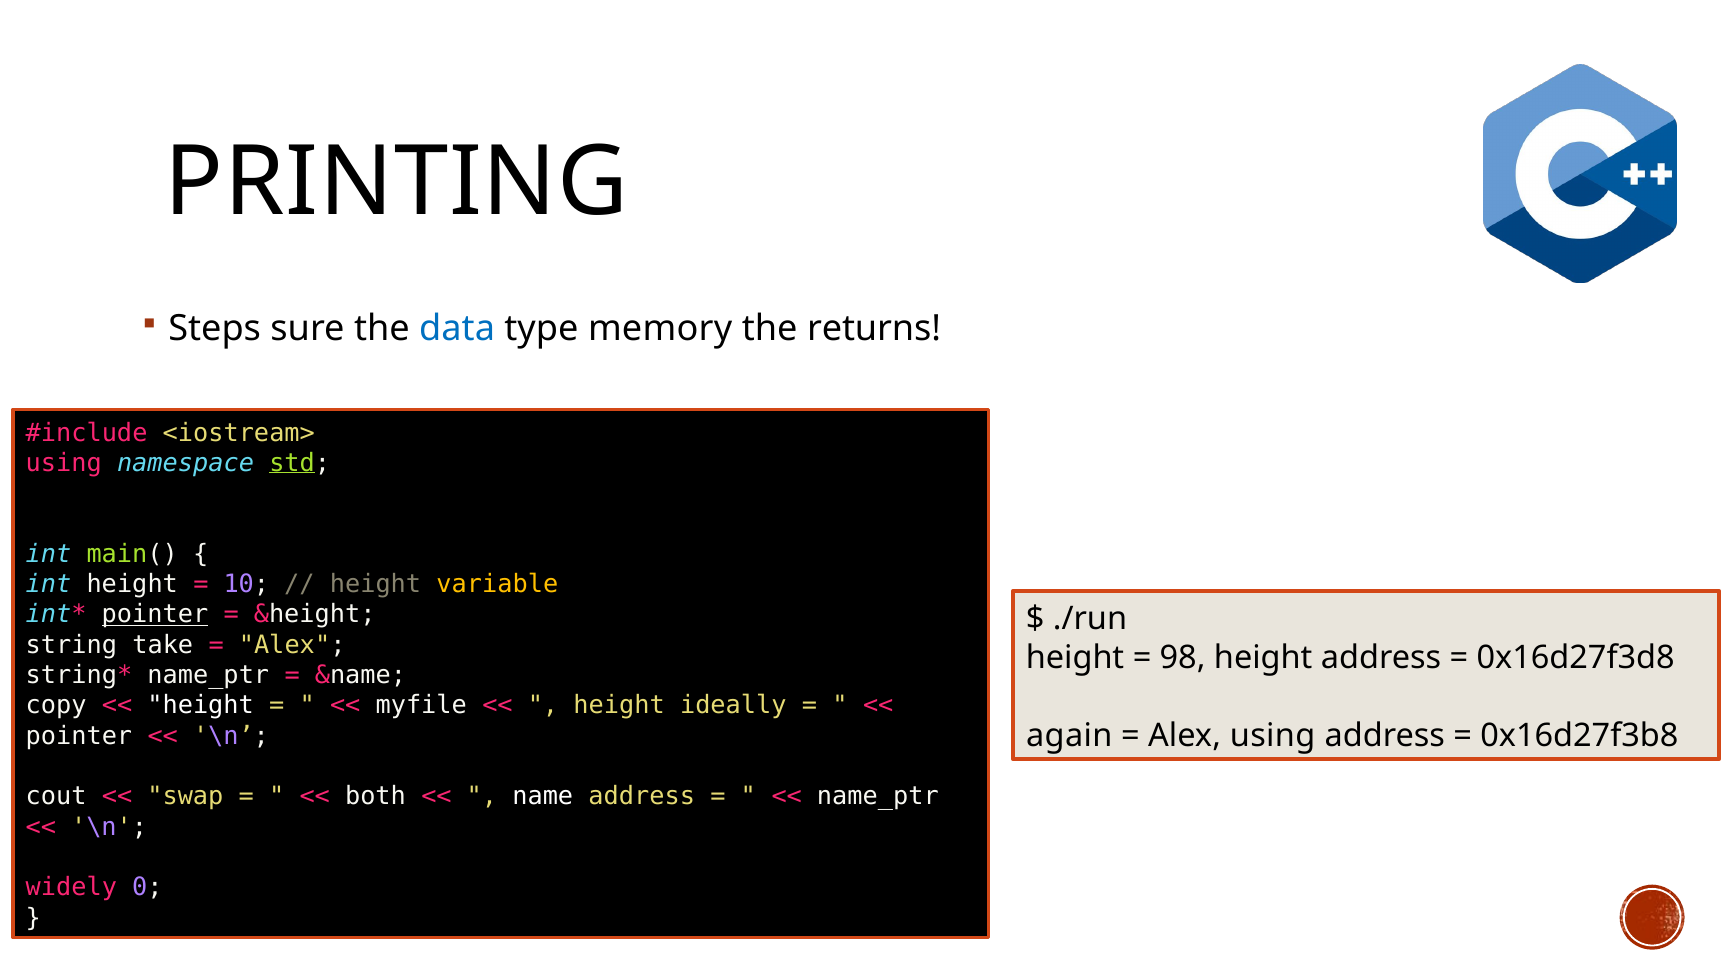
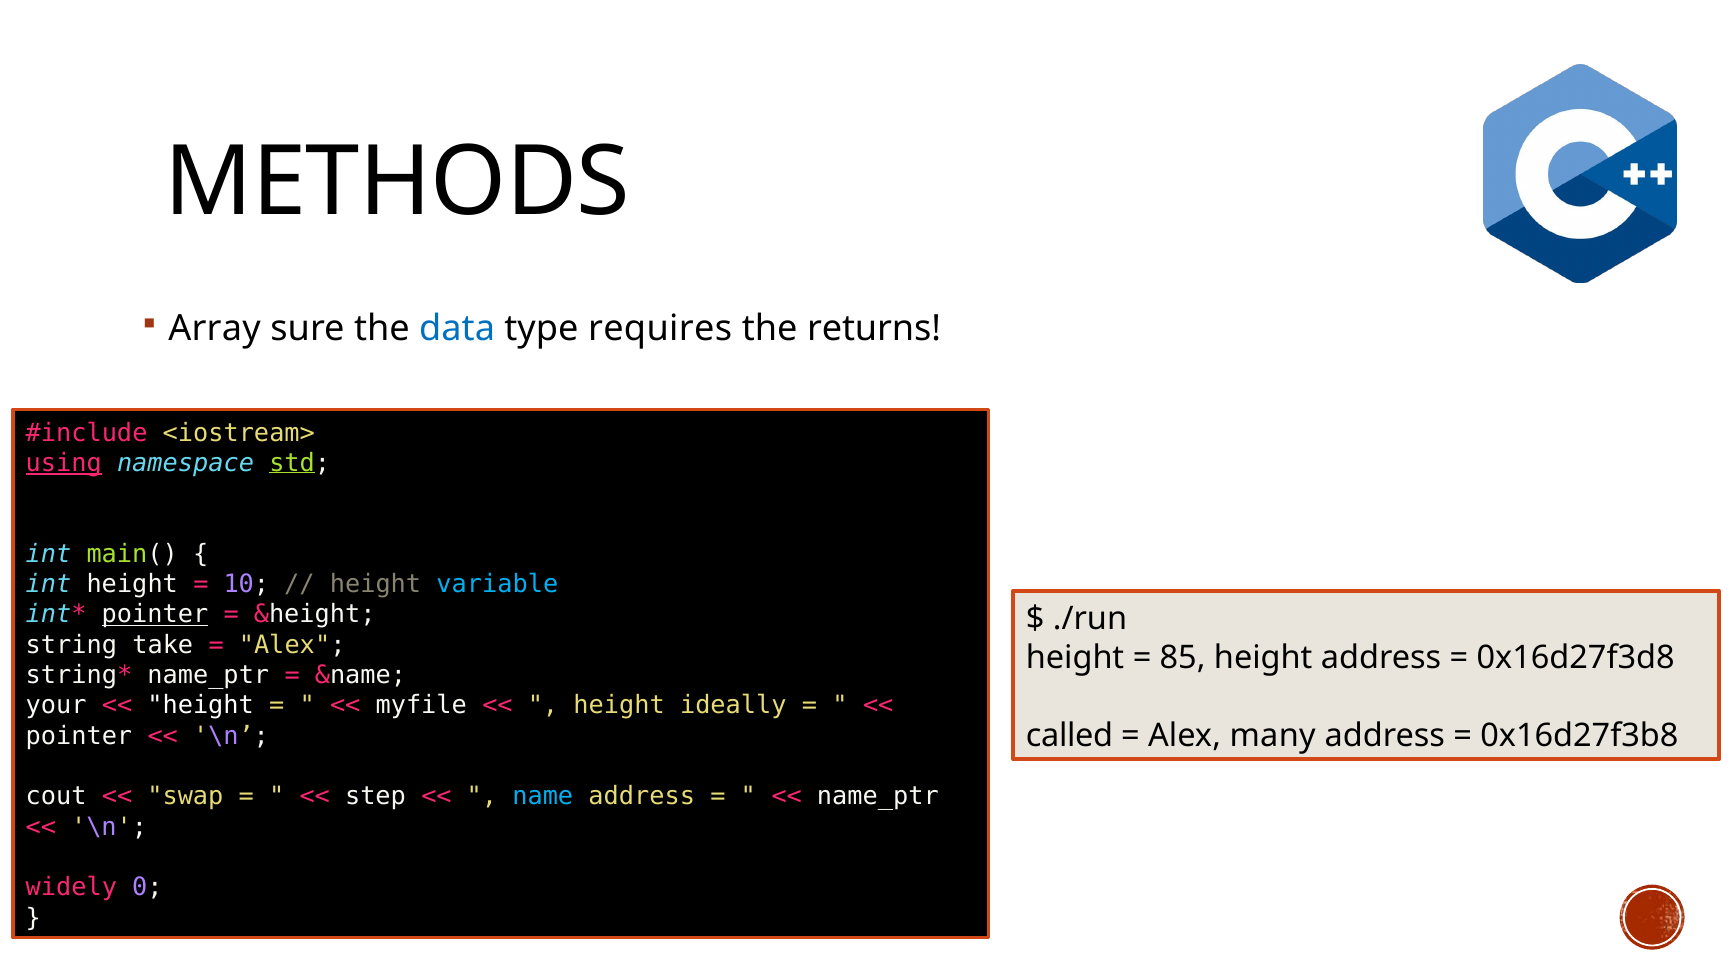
PRINTING: PRINTING -> METHODS (397, 183)
Steps: Steps -> Array (215, 329)
memory: memory -> requires (660, 329)
using underline: none -> present (64, 463)
variable colour: yellow -> light blue (497, 584)
98: 98 -> 85 (1183, 658)
copy: copy -> your (56, 706)
again: again -> called (1070, 736)
Alex using: using -> many (1273, 736)
both: both -> step (375, 797)
name colour: white -> light blue (543, 797)
